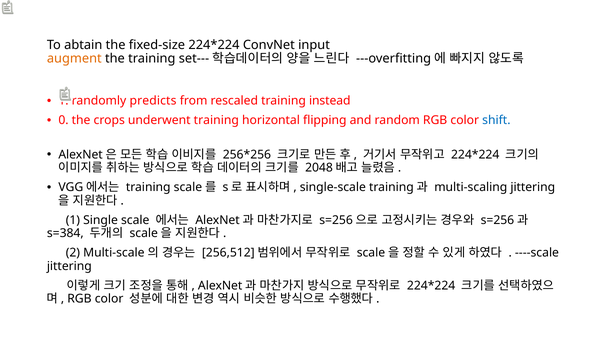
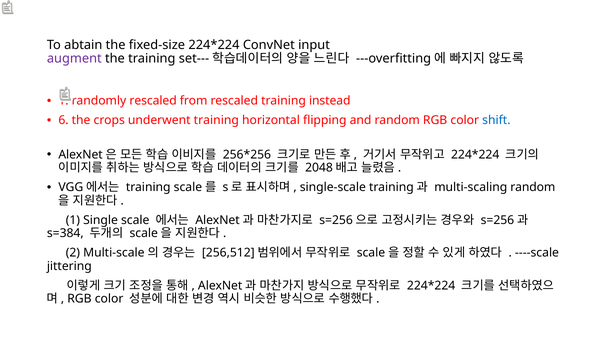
augment colour: orange -> purple (74, 59)
randomly predicts: predicts -> rescaled (153, 101)
0: 0 -> 6 (64, 120)
multi-scaling jittering: jittering -> random (533, 187)
